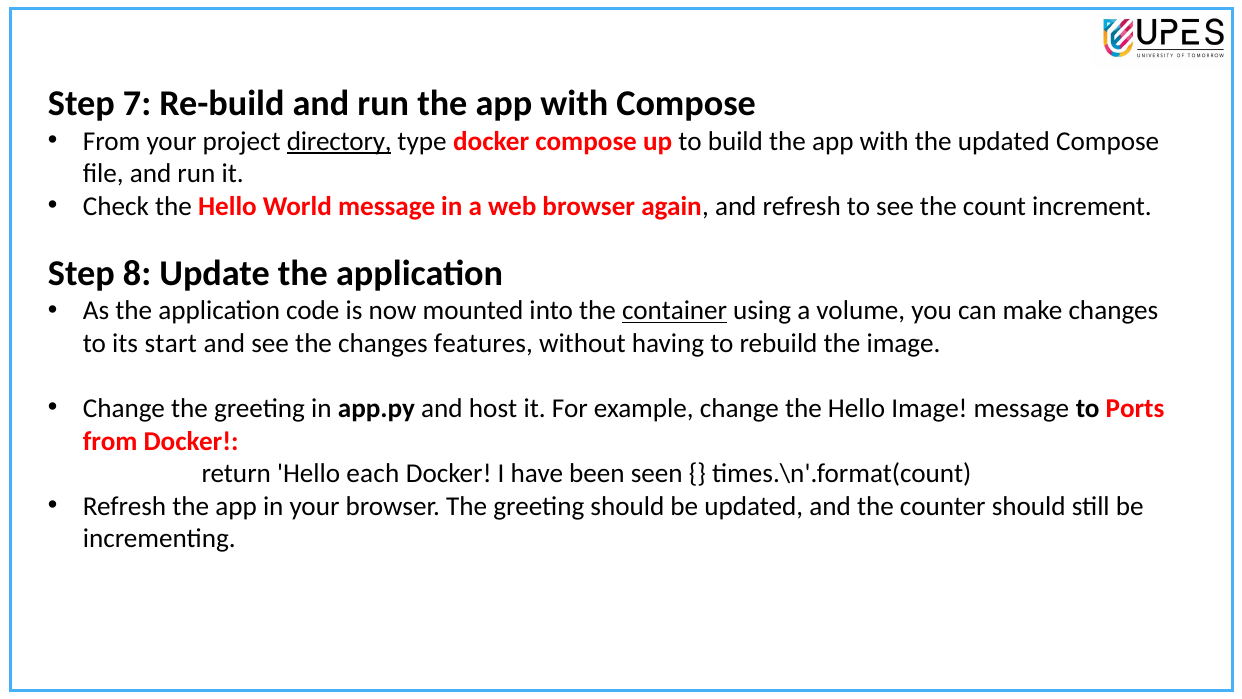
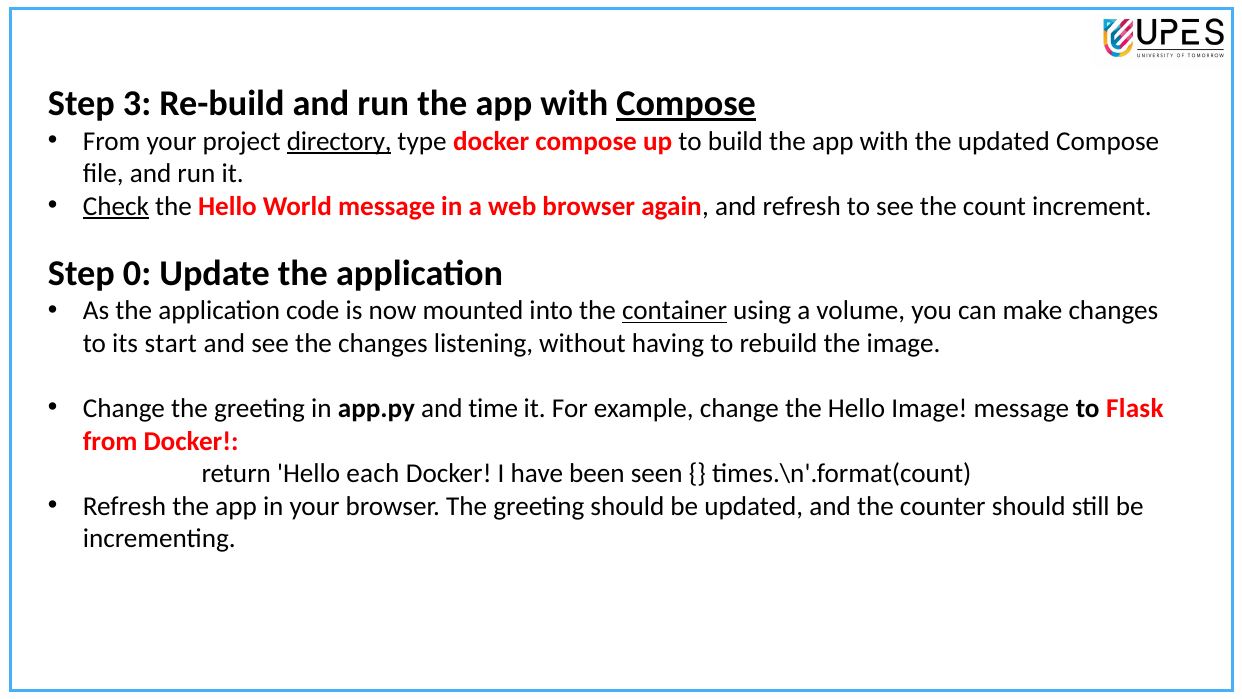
7: 7 -> 3 (137, 104)
Compose underline: none -> present (686, 104)
Check underline: none -> present (116, 206)
8: 8 -> 0 (137, 273)
features: features -> listening (484, 343)
host: host -> time (493, 408)
Ports: Ports -> Flask (1135, 408)
